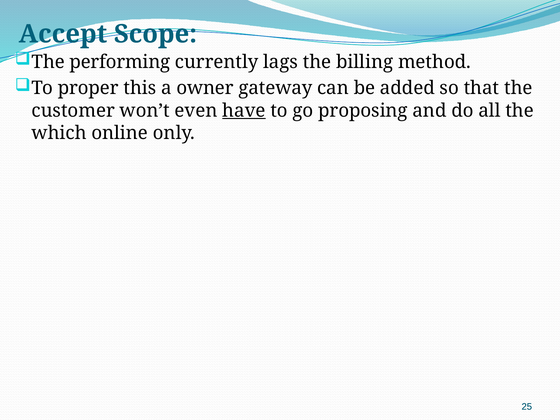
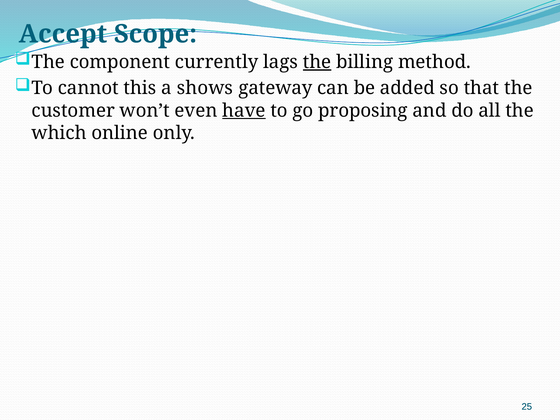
performing: performing -> component (120, 62)
the underline: none -> present (317, 62)
proper: proper -> cannot (88, 88)
owner: owner -> shows (205, 88)
